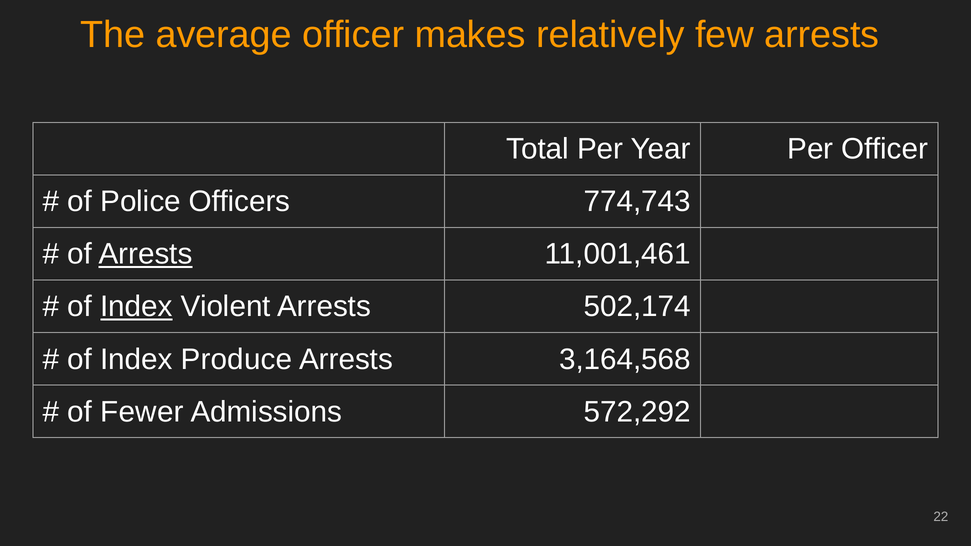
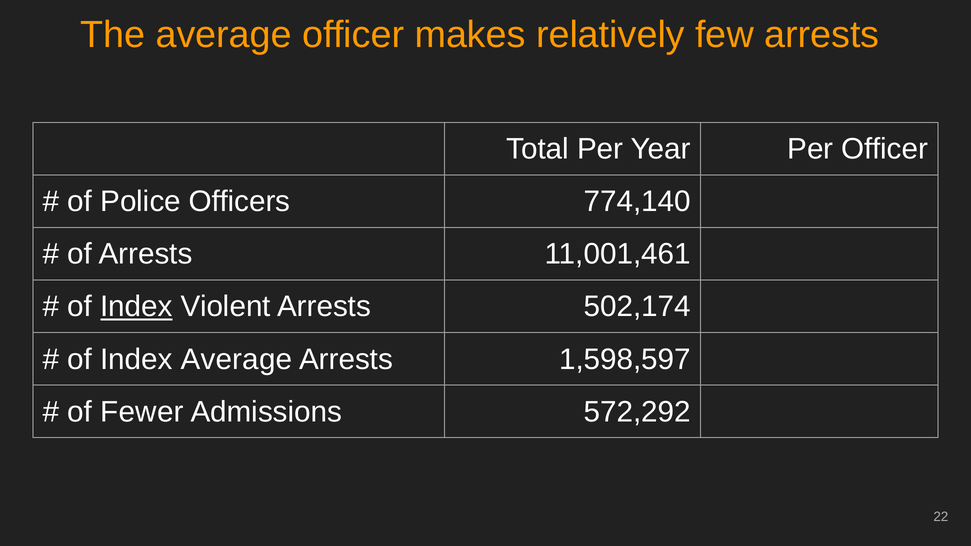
774,743: 774,743 -> 774,140 (637, 202)
Arrests underline: present -> none (145, 254)
Index Produce: Produce -> Average (237, 359)
3,164,568: 3,164,568 -> 1,598,597 (625, 359)
